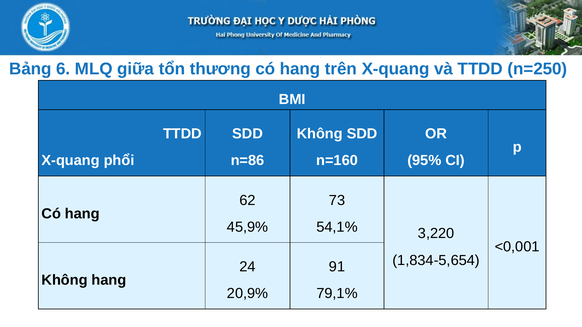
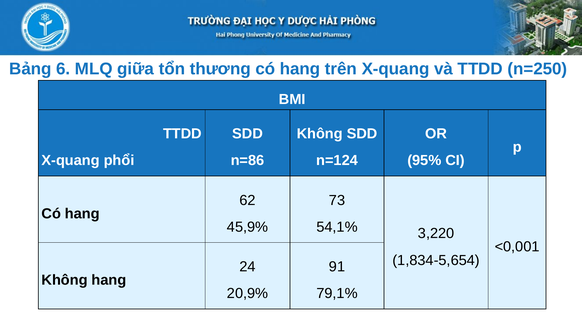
n=160: n=160 -> n=124 (337, 161)
